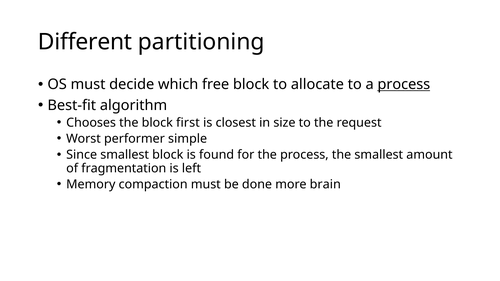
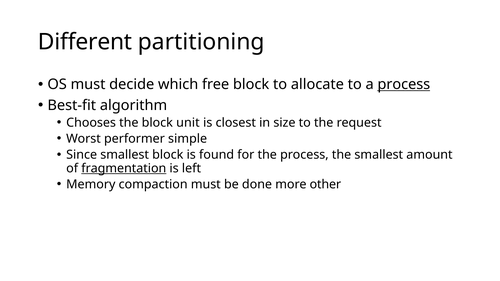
first: first -> unit (188, 123)
fragmentation underline: none -> present (124, 168)
brain: brain -> other (325, 185)
